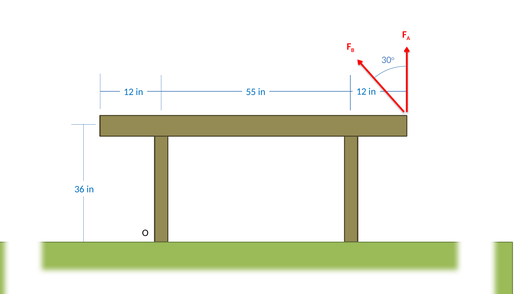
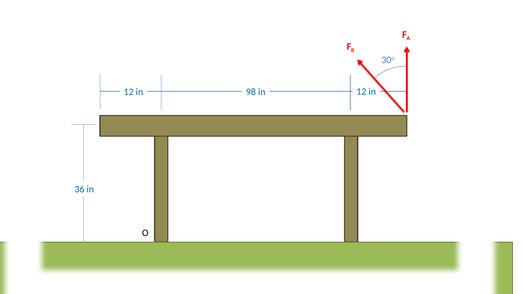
55: 55 -> 98 (251, 92)
